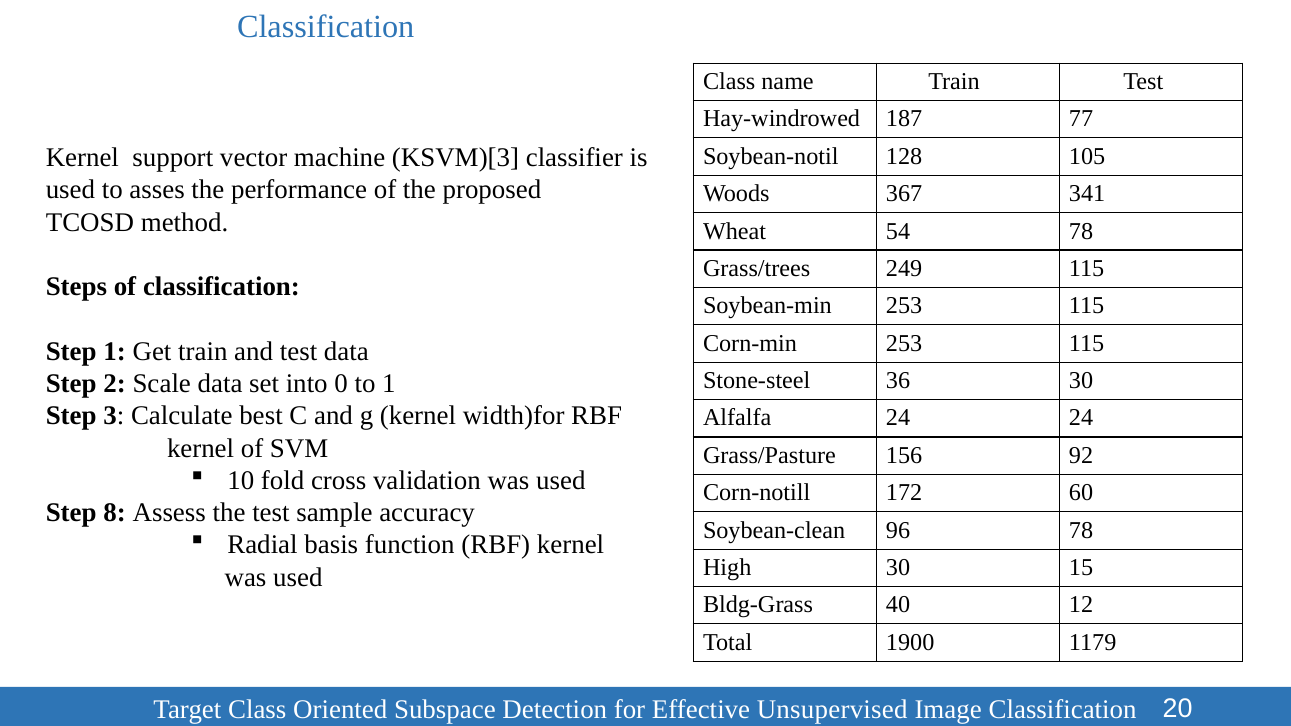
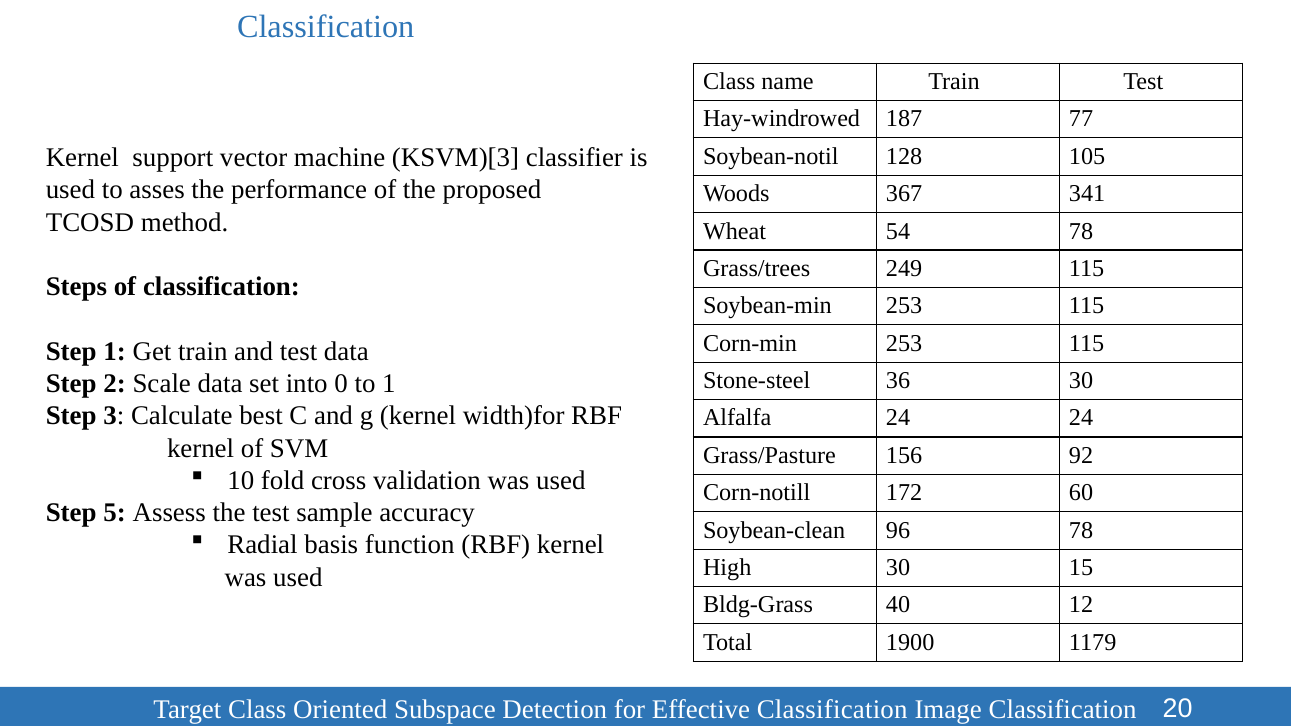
8: 8 -> 5 (115, 513)
Effective Unsupervised: Unsupervised -> Classification (832, 710)
